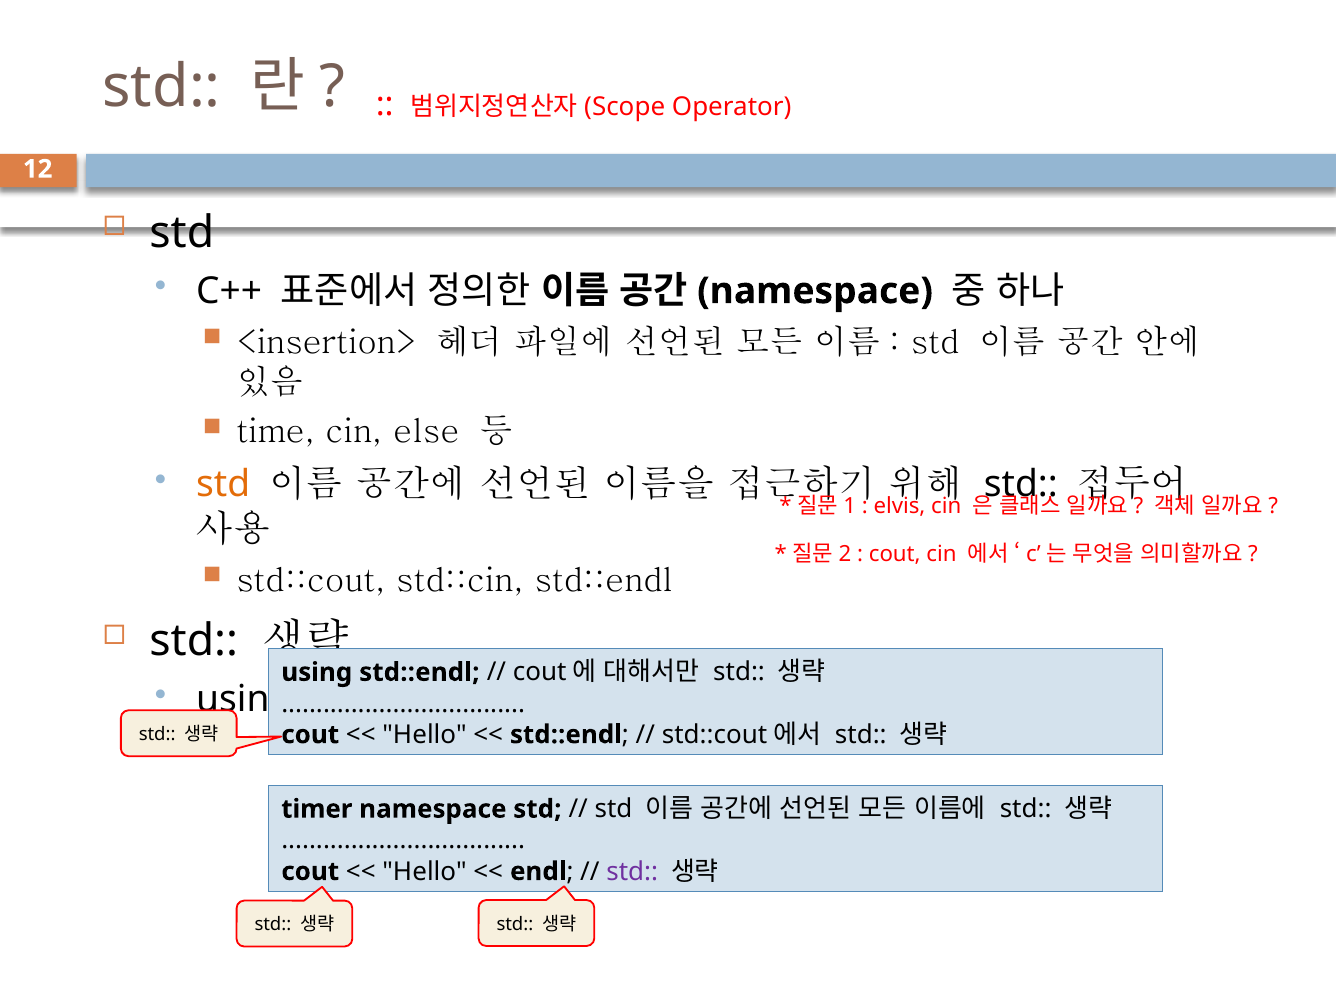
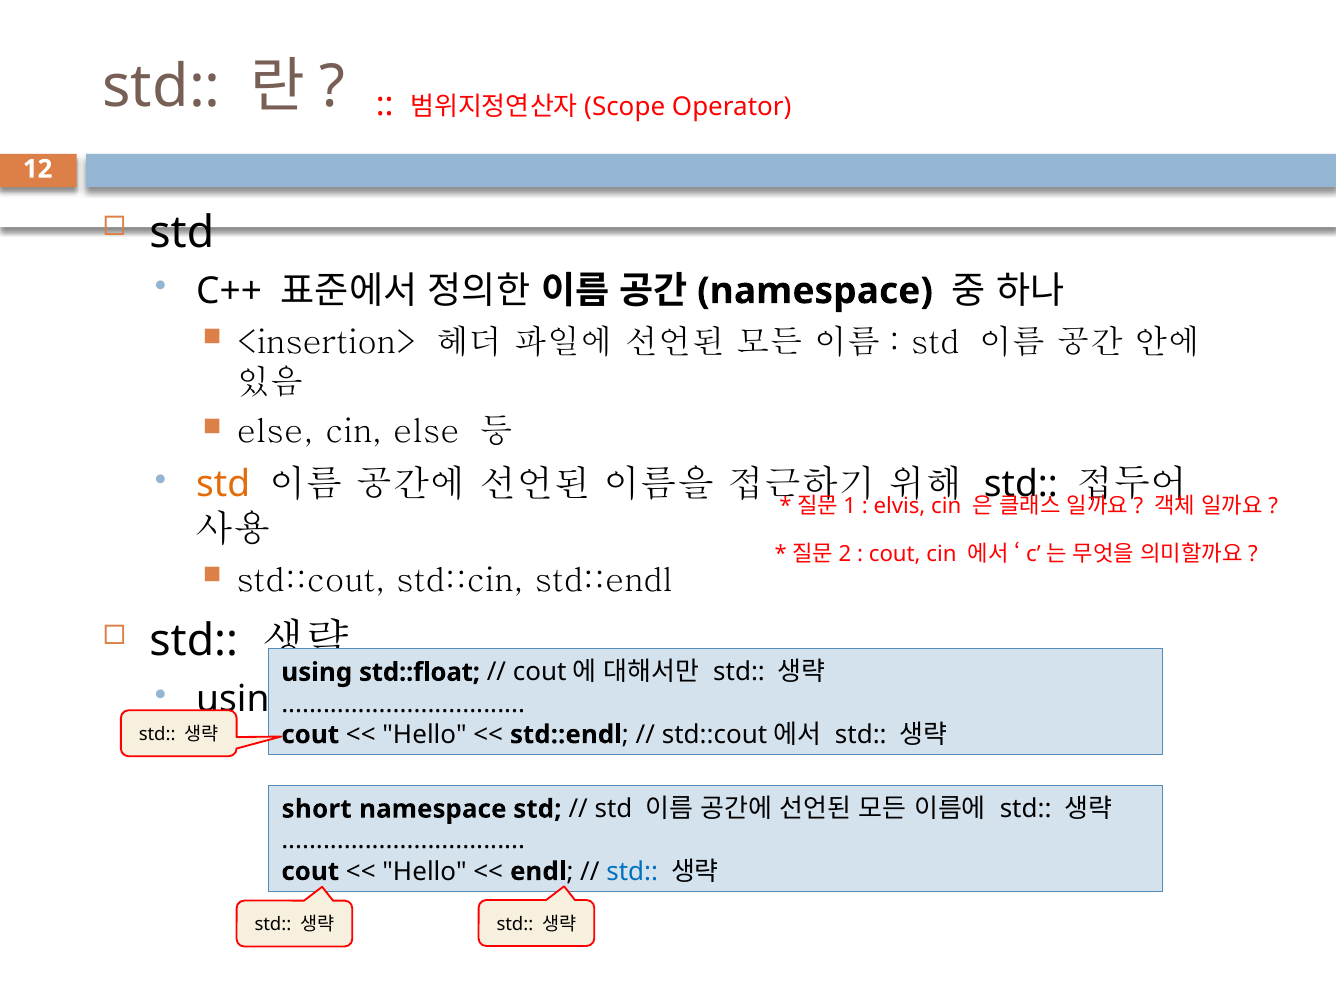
time: time -> else (275, 432)
using std::endl: std::endl -> std::float (420, 672)
timer: timer -> short (317, 809)
std colour: purple -> blue (632, 871)
